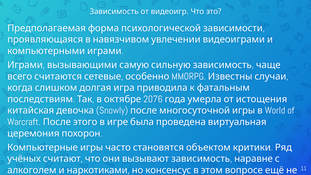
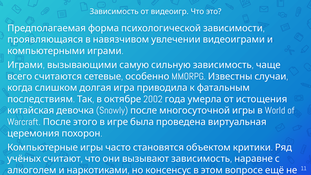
2076: 2076 -> 2002 (153, 99)
